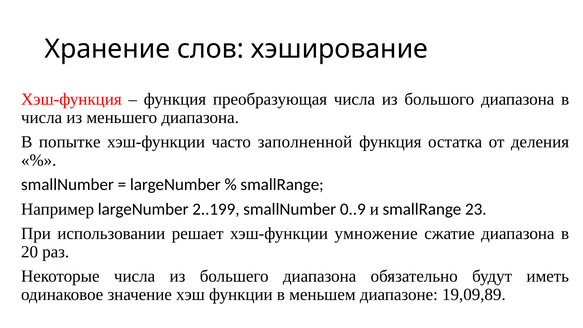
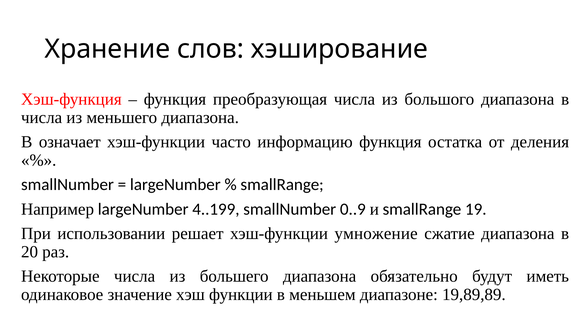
попытке: попытке -> означает (70, 142)
заполненной: заполненной -> информацию (305, 142)
2..199: 2..199 -> 4..199 (216, 209)
23: 23 -> 19 (476, 209)
19,09,89: 19,09,89 -> 19,89,89 (474, 295)
